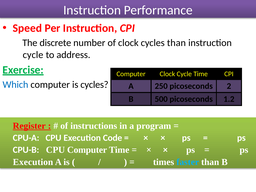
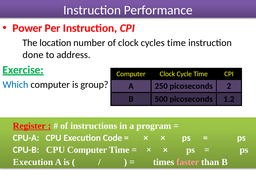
Speed: Speed -> Power (27, 28)
discrete: discrete -> location (55, 43)
cycles than: than -> time (176, 43)
cycle: cycle -> done (33, 55)
is cycles: cycles -> group (94, 85)
faster colour: light blue -> pink (188, 162)
